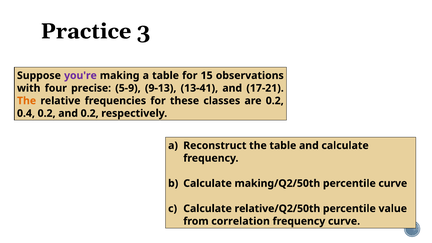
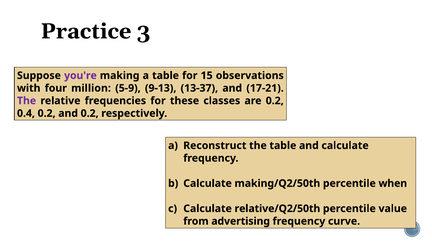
precise: precise -> million (91, 88)
13-41: 13-41 -> 13-37 (199, 88)
The colour: orange -> purple (27, 101)
percentile curve: curve -> when (393, 183)
correlation: correlation -> advertising (241, 221)
